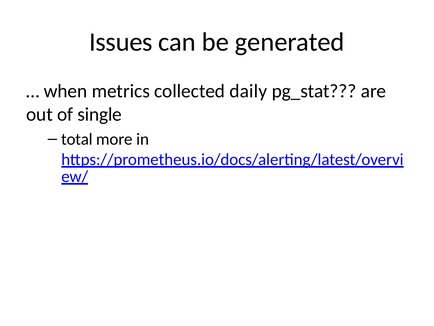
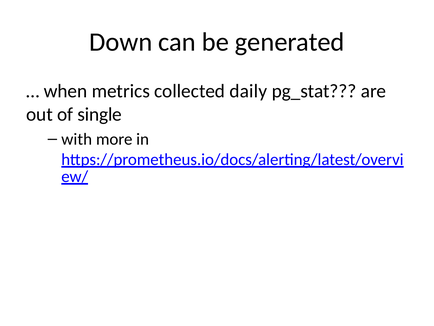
Issues: Issues -> Down (121, 42)
total: total -> with (77, 139)
